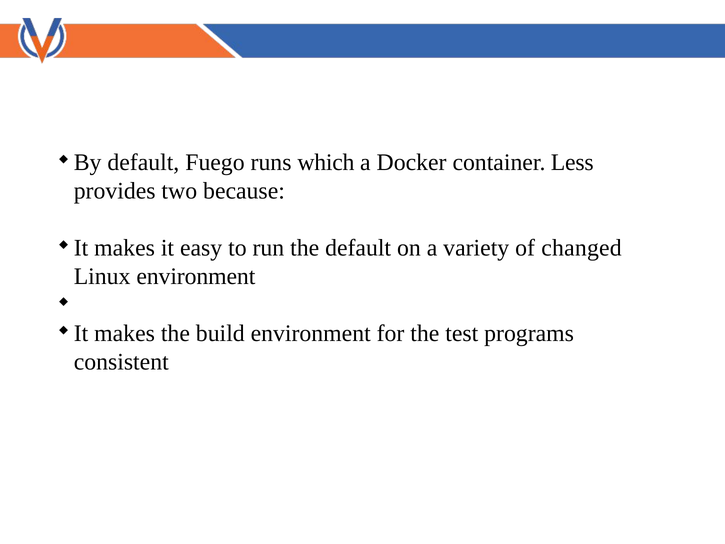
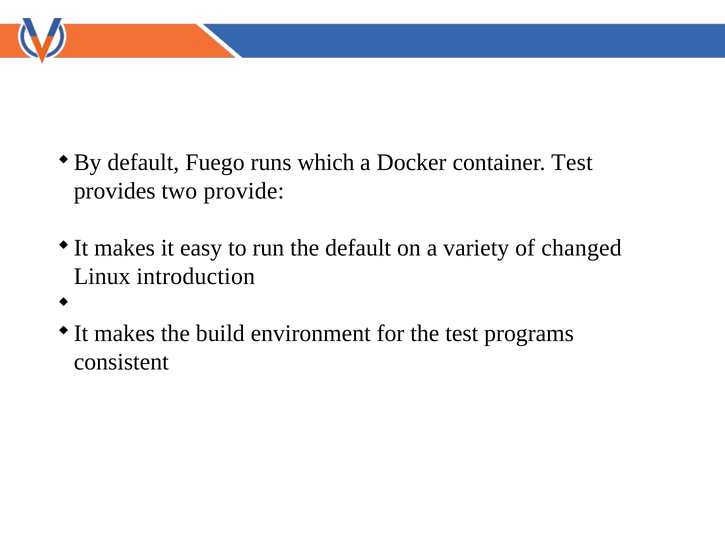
container Less: Less -> Test (572, 162)
because: because -> provide (244, 191)
Linux environment: environment -> introduction (196, 276)
